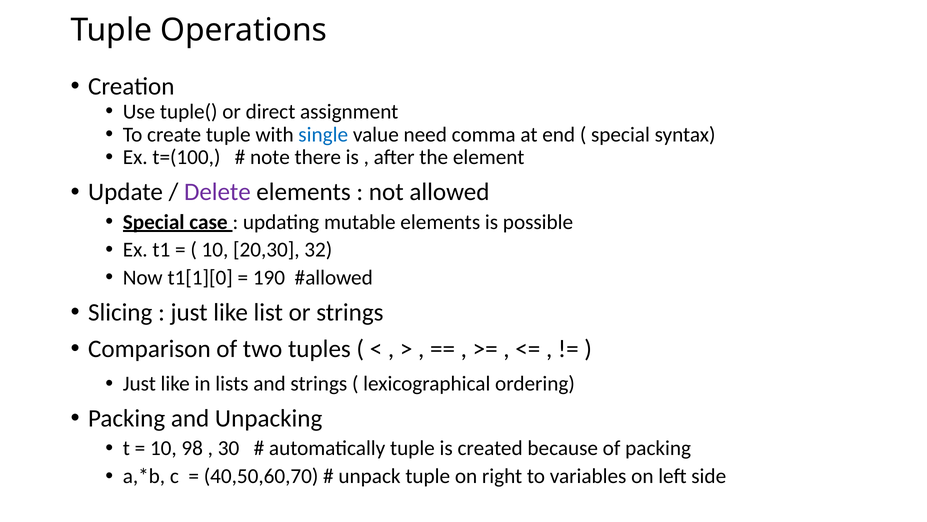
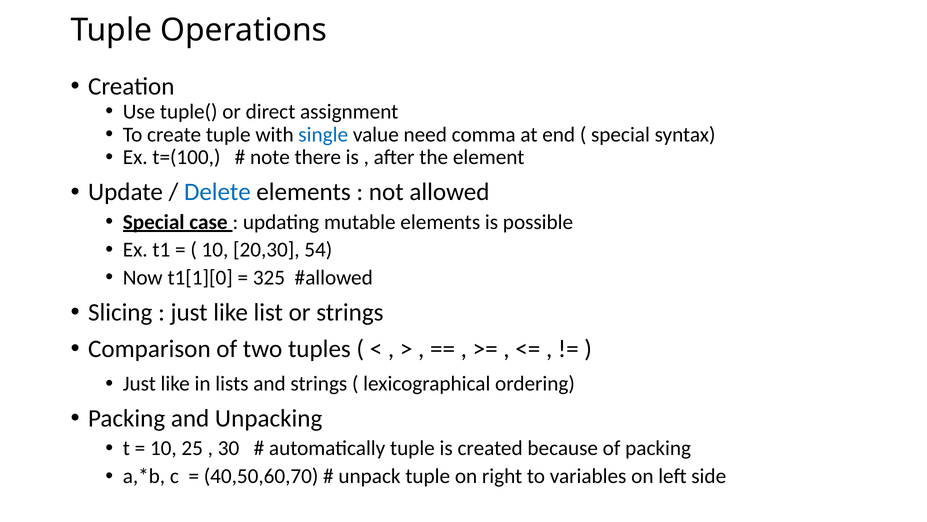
Delete colour: purple -> blue (217, 192)
32: 32 -> 54 (318, 250)
190: 190 -> 325 (269, 277)
98: 98 -> 25 (192, 448)
